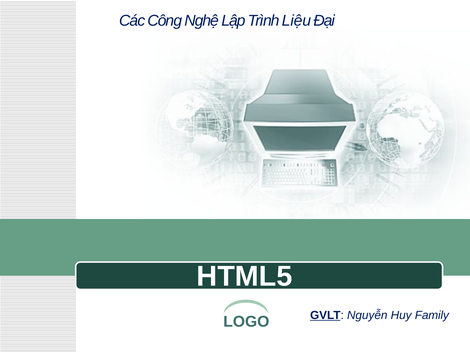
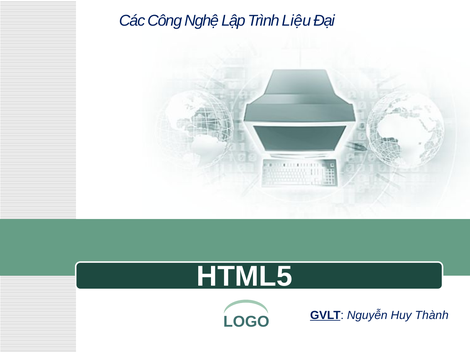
Family: Family -> Thành (432, 316)
